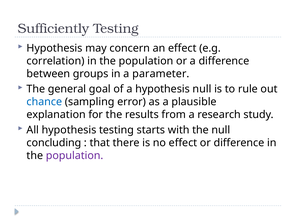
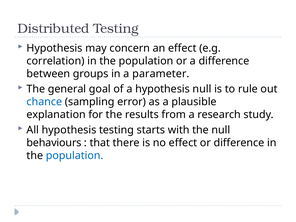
Sufficiently: Sufficiently -> Distributed (53, 29)
concluding: concluding -> behaviours (54, 143)
population colour: purple -> blue (75, 156)
